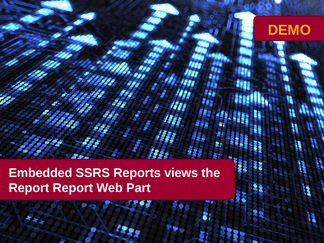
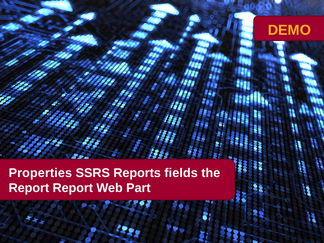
Embedded: Embedded -> Properties (40, 173)
views: views -> fields (181, 173)
